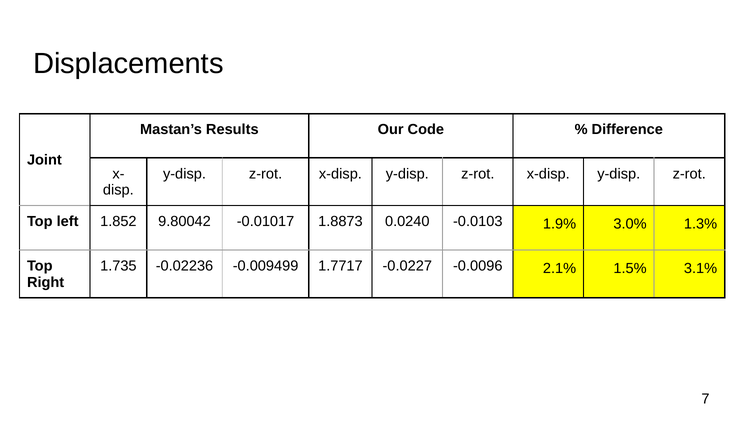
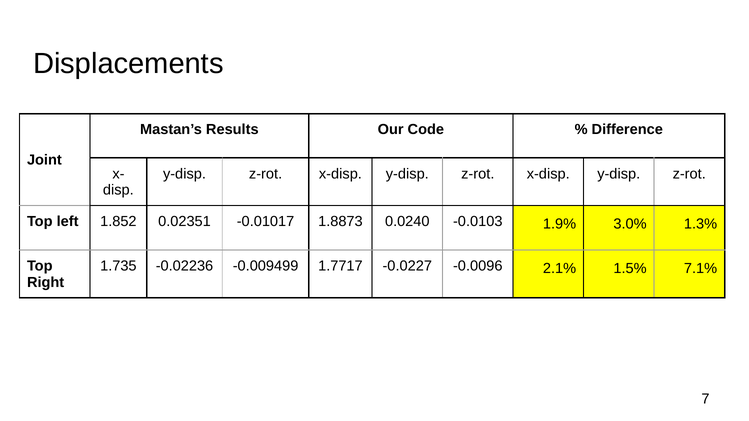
9.80042: 9.80042 -> 0.02351 (185, 222)
3.1%: 3.1% -> 7.1% (701, 269)
